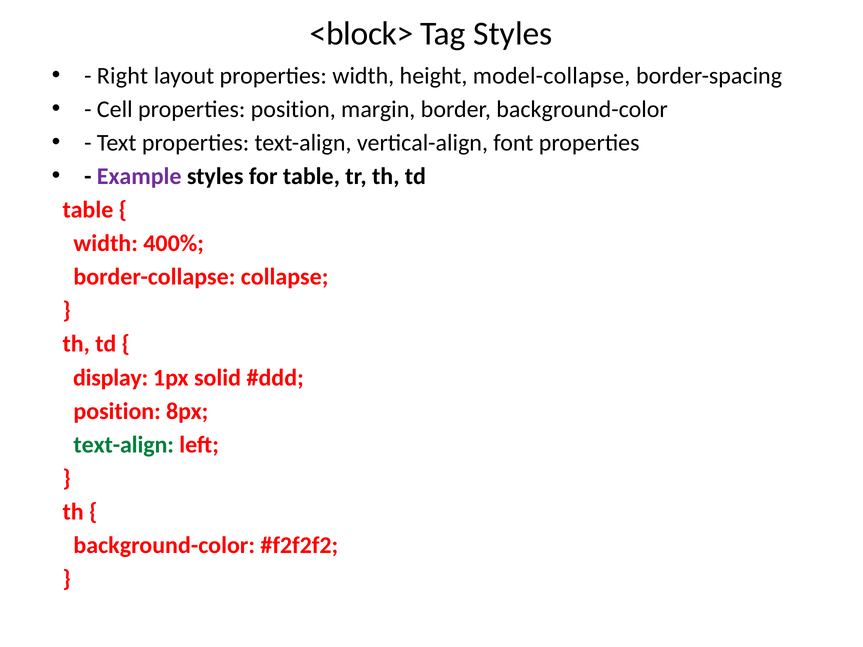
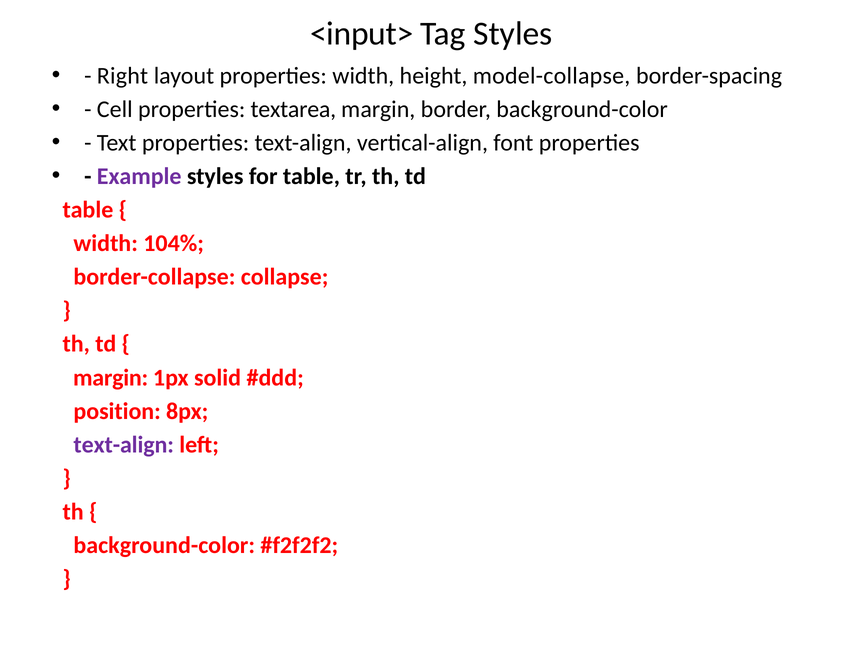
<block>: <block> -> <input> (362, 34)
properties position: position -> textarea (293, 109)
400%: 400% -> 104% (174, 244)
display: display -> margin (111, 378)
text-align colour: green -> purple (124, 445)
